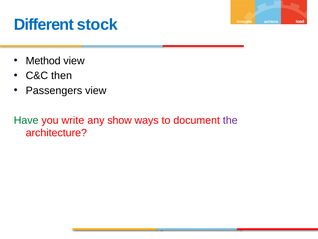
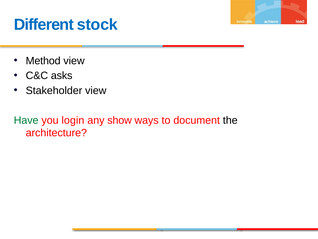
then: then -> asks (62, 75)
Passengers: Passengers -> Stakeholder (54, 90)
write: write -> login (73, 120)
the colour: purple -> black (230, 120)
